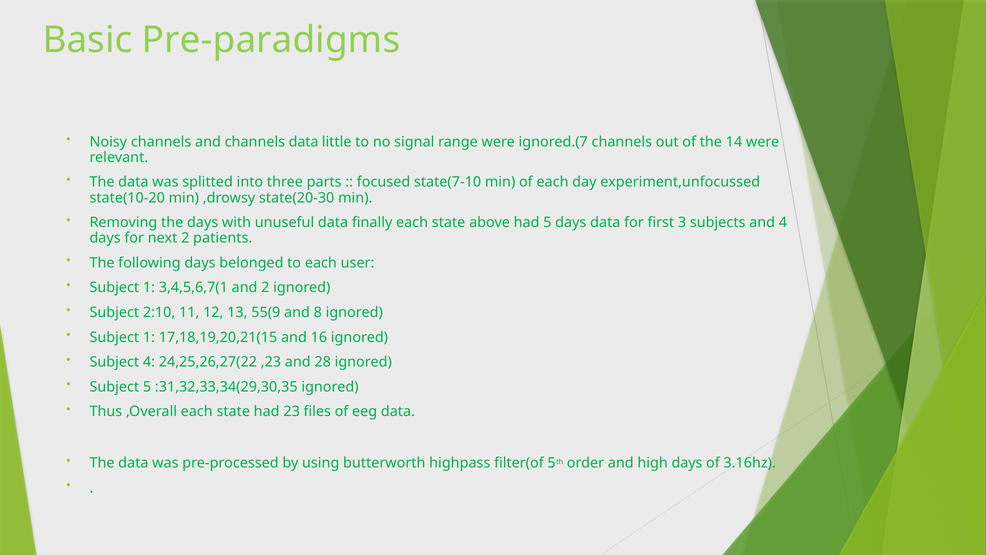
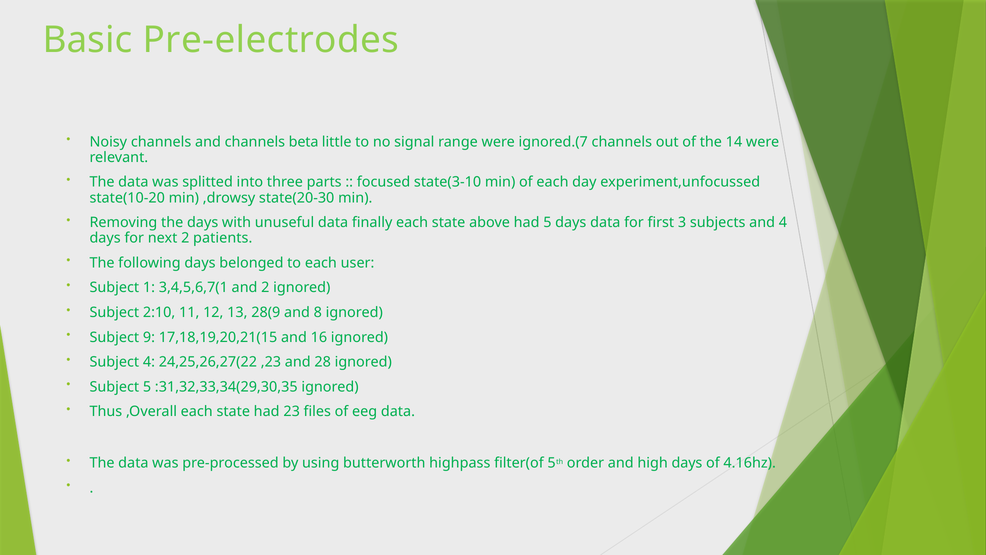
Pre-paradigms: Pre-paradigms -> Pre-electrodes (271, 40)
channels data: data -> beta (304, 142)
state(7-10: state(7-10 -> state(3-10 (448, 182)
55(9: 55(9 -> 28(9 (266, 312)
1: 1 -> 9 (149, 337)
3.16hz: 3.16hz -> 4.16hz (750, 463)
